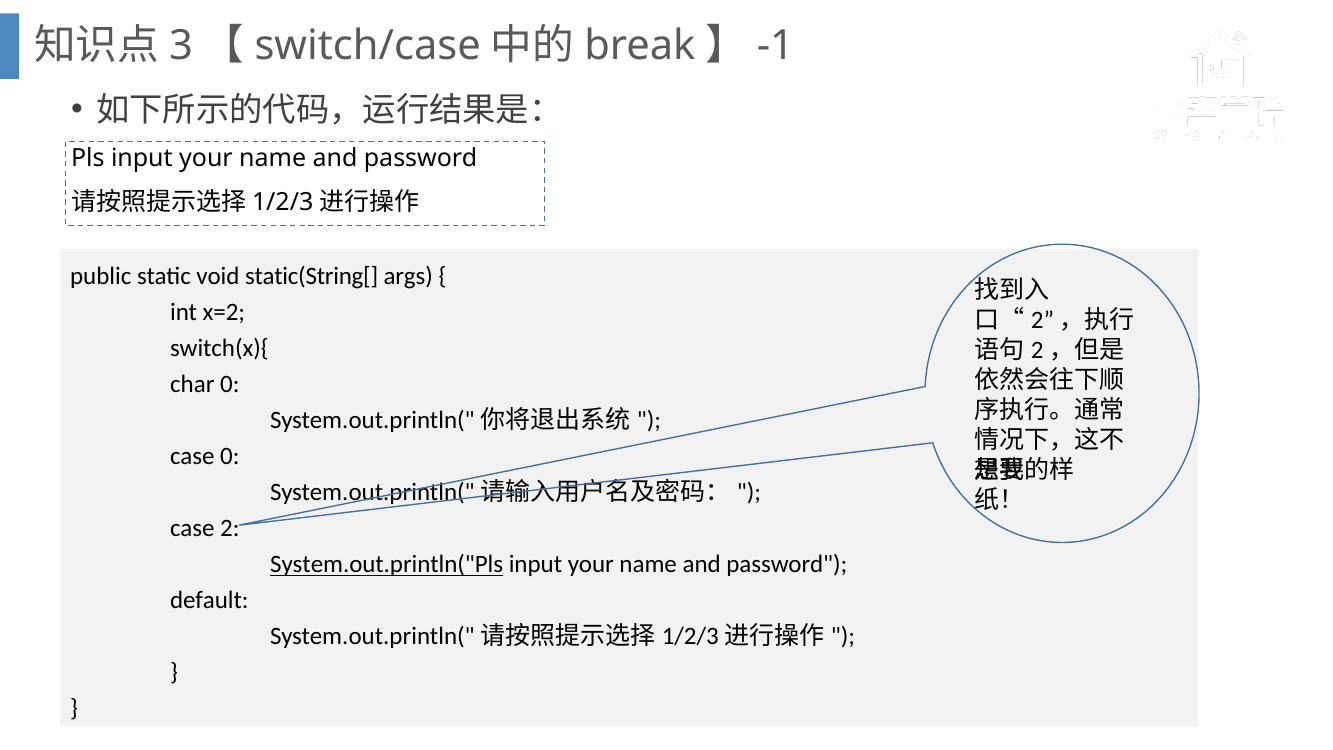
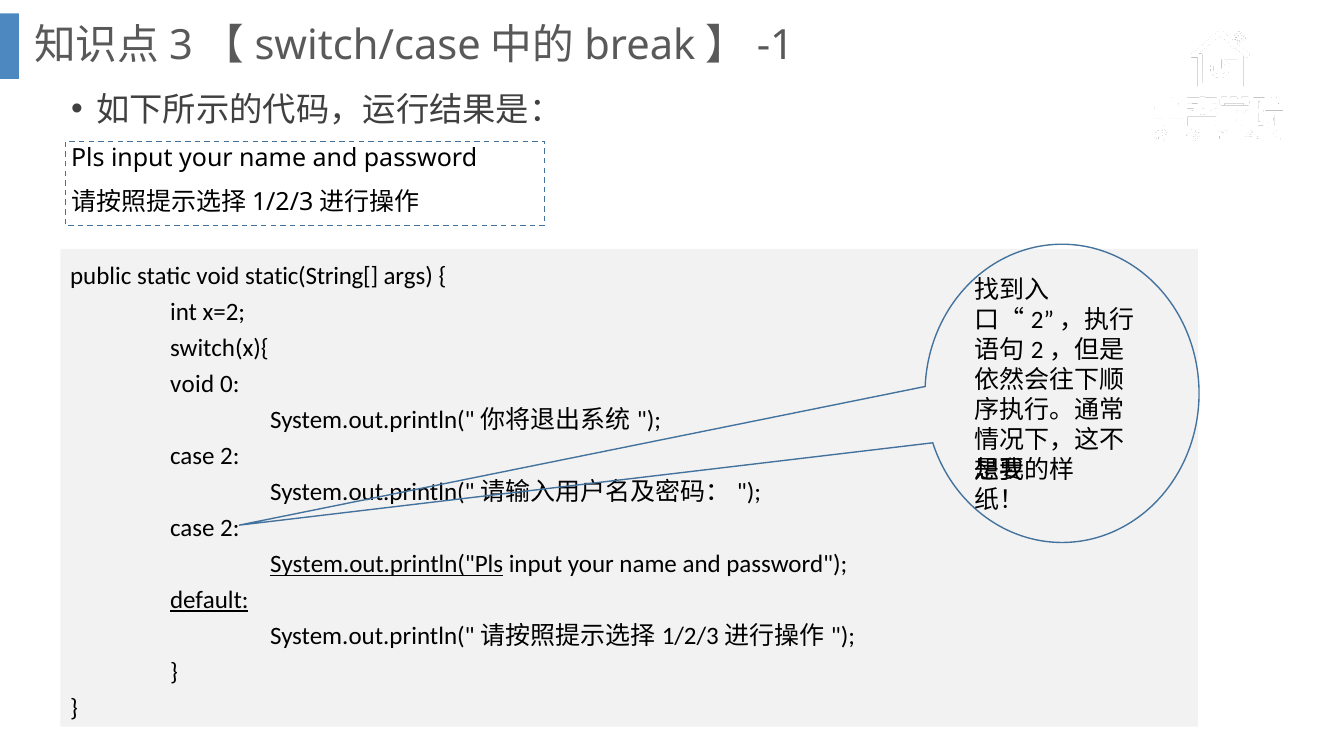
char: char -> void (192, 384)
0: 0 -> 2 (230, 456)
default underline: none -> present (209, 600)
